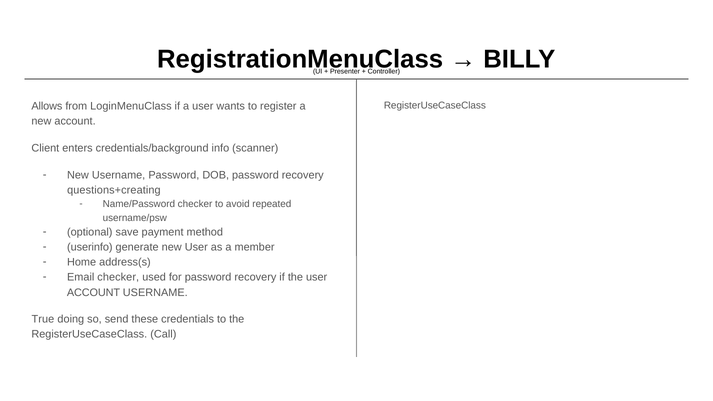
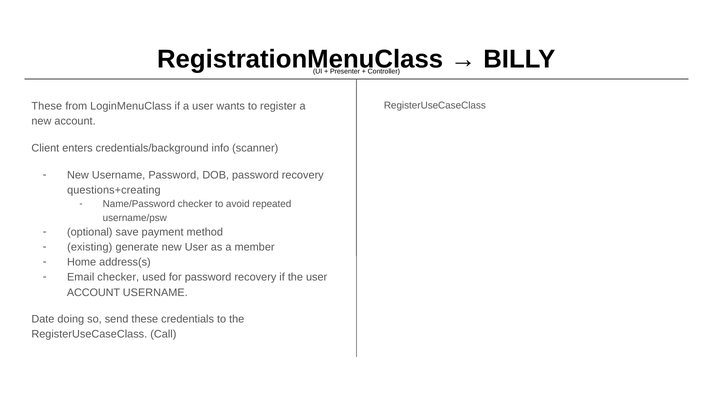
Allows: Allows -> These (47, 106)
userinfo: userinfo -> existing (90, 247)
True: True -> Date (43, 319)
